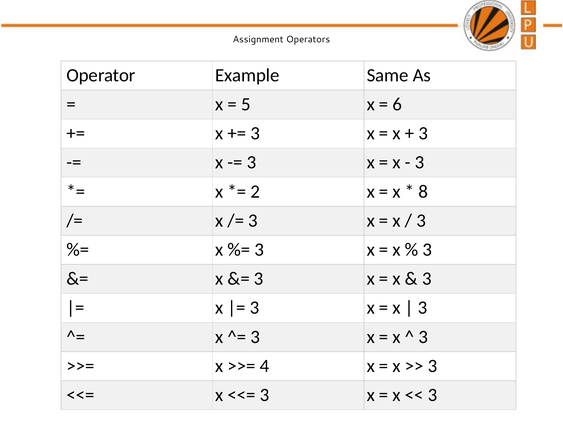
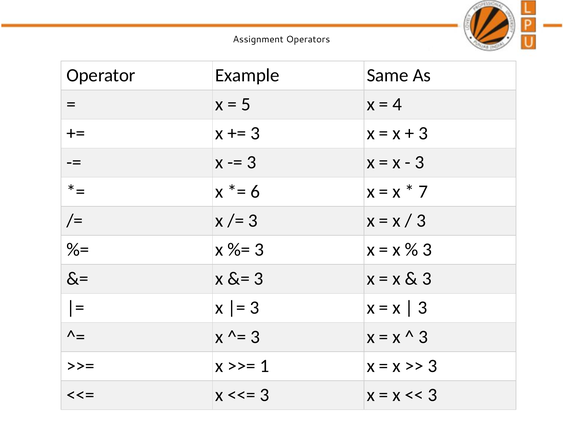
6: 6 -> 4 (397, 104)
2: 2 -> 6 (255, 192)
8: 8 -> 7 (423, 192)
4: 4 -> 1 (265, 366)
